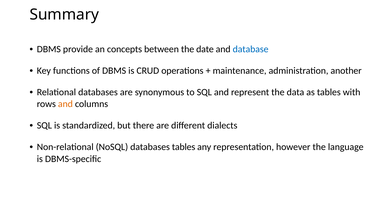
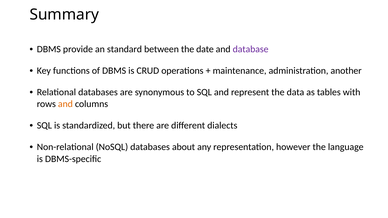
concepts: concepts -> standard (125, 49)
database colour: blue -> purple (251, 49)
databases tables: tables -> about (184, 147)
